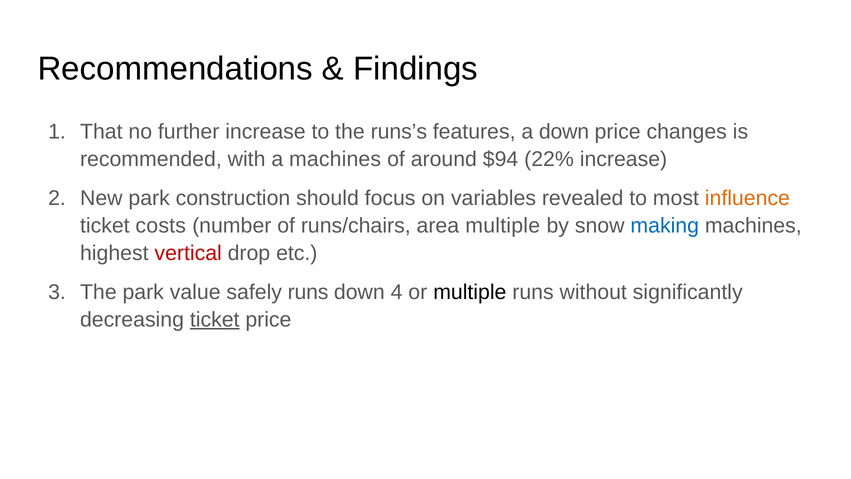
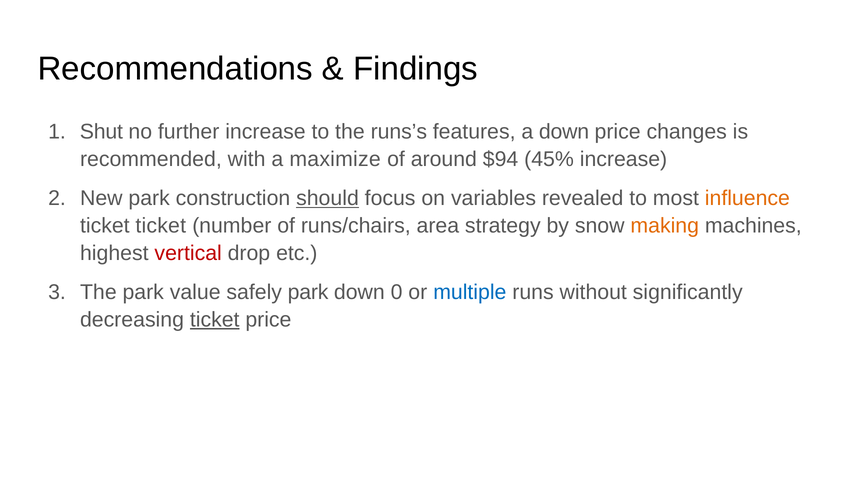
That: That -> Shut (101, 132)
a machines: machines -> maximize (335, 159)
22%: 22% -> 45% (549, 159)
should underline: none -> present (327, 198)
ticket costs: costs -> ticket (161, 226)
area multiple: multiple -> strategy (503, 226)
making colour: blue -> orange (665, 226)
safely runs: runs -> park (308, 292)
4: 4 -> 0 (397, 292)
multiple colour: black -> blue (470, 292)
